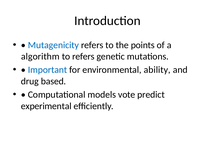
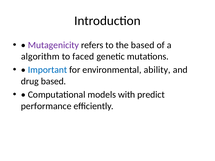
Mutagenicity colour: blue -> purple (53, 45)
the points: points -> based (143, 45)
to refers: refers -> faced (83, 57)
vote: vote -> with (127, 95)
experimental: experimental -> performance (46, 106)
